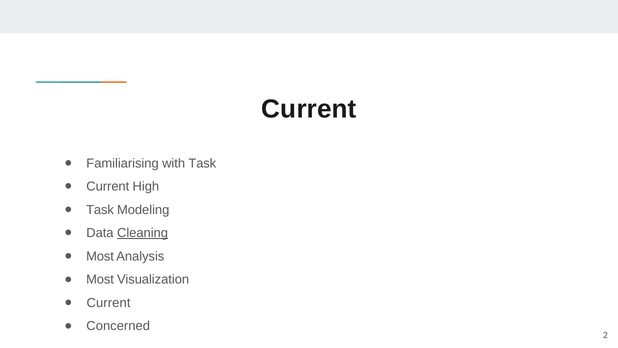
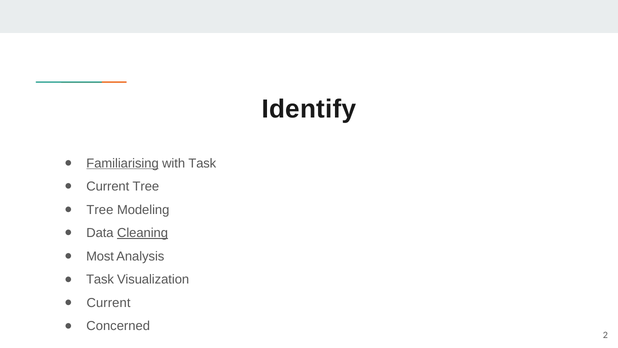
Current: Current -> Identify (309, 109)
Familiarising underline: none -> present (123, 163)
Current High: High -> Tree (146, 186)
Task: Task -> Tree (100, 210)
Most: Most -> Task (100, 279)
